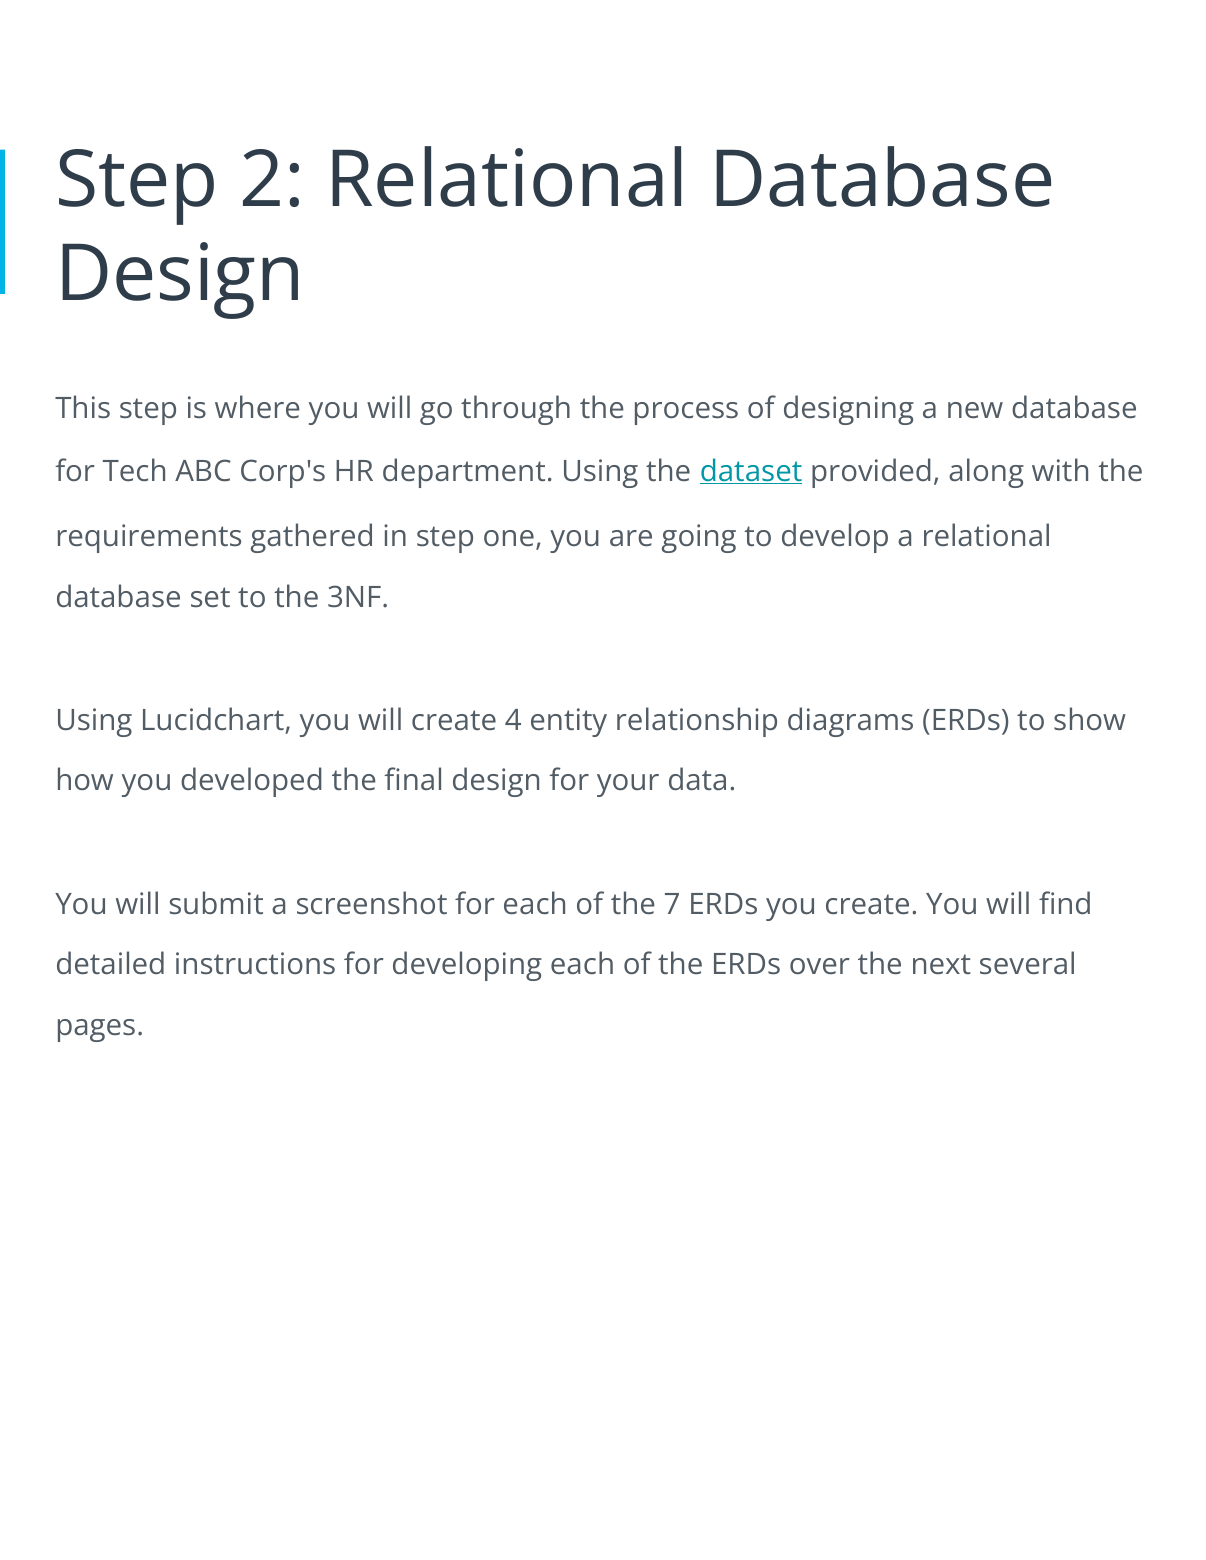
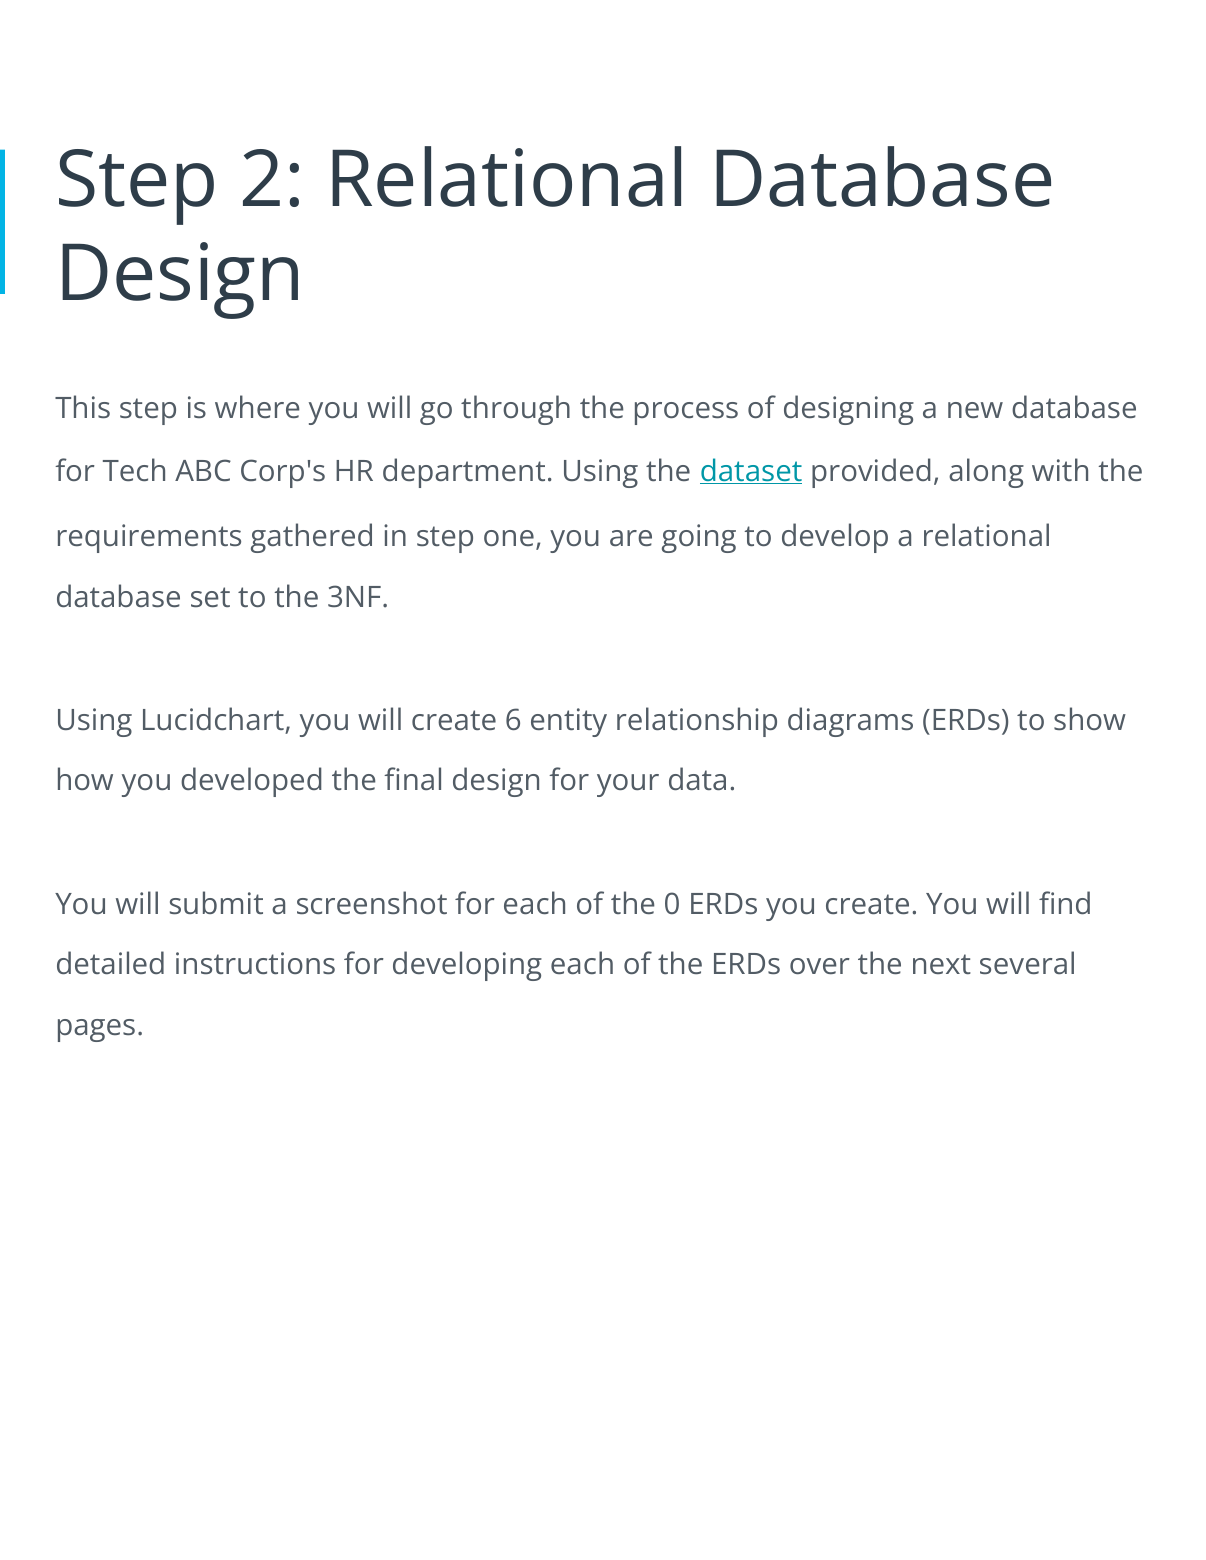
4: 4 -> 6 (513, 721)
7: 7 -> 0 (672, 905)
